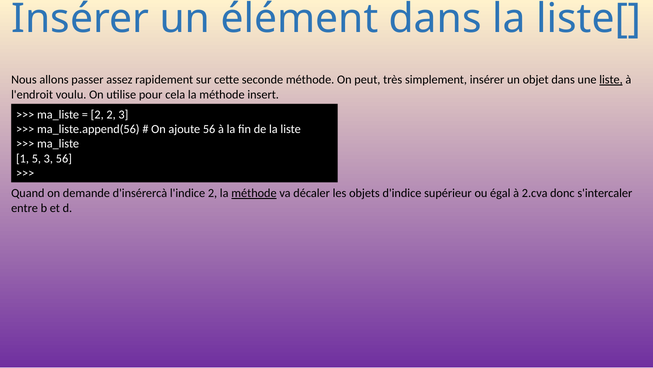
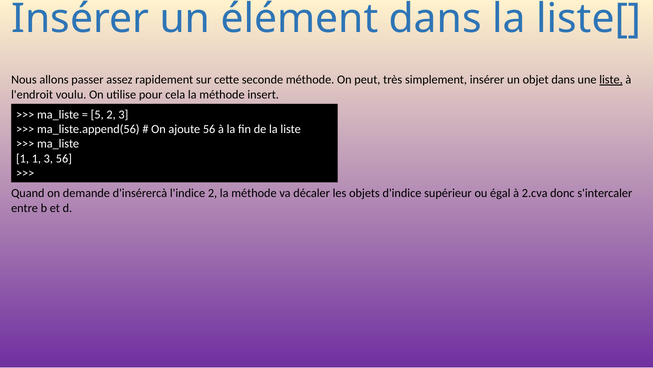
2: 2 -> 5 (97, 114)
1 5: 5 -> 1 (36, 158)
méthode underline: present -> none (254, 193)
